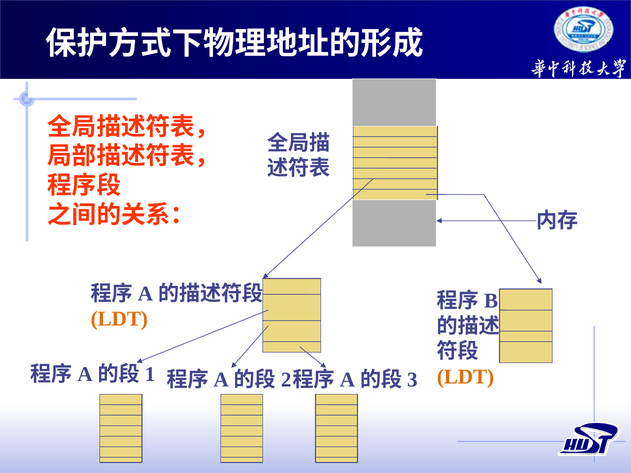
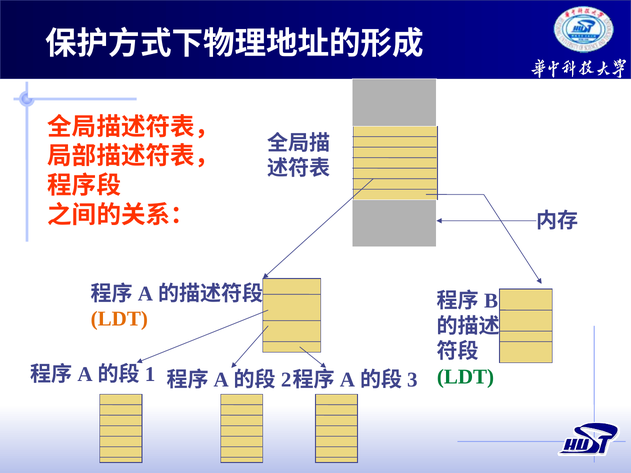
LDT colour: orange -> green (466, 377)
